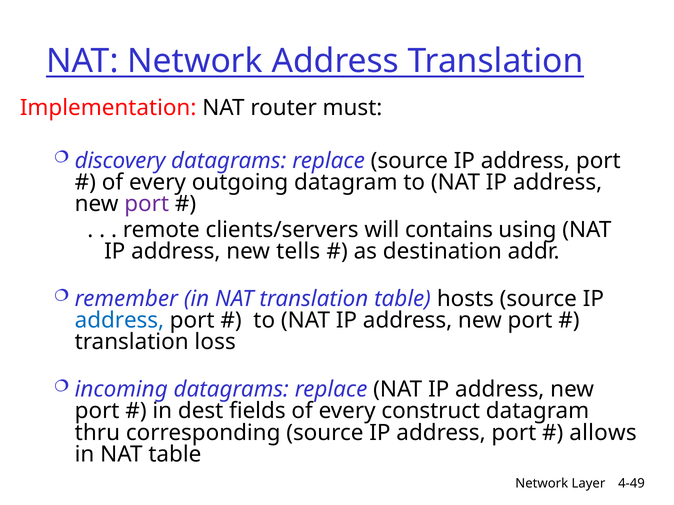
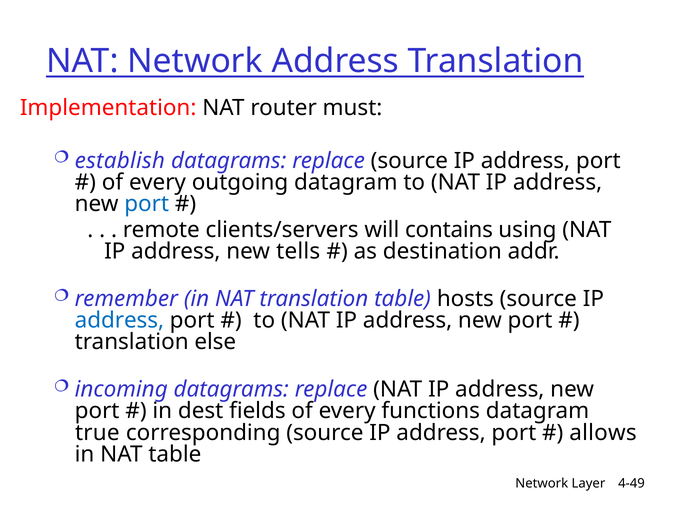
discovery: discovery -> establish (120, 161)
port colour: purple -> blue (147, 204)
loss: loss -> else (215, 342)
construct: construct -> functions (431, 411)
thru: thru -> true (97, 433)
